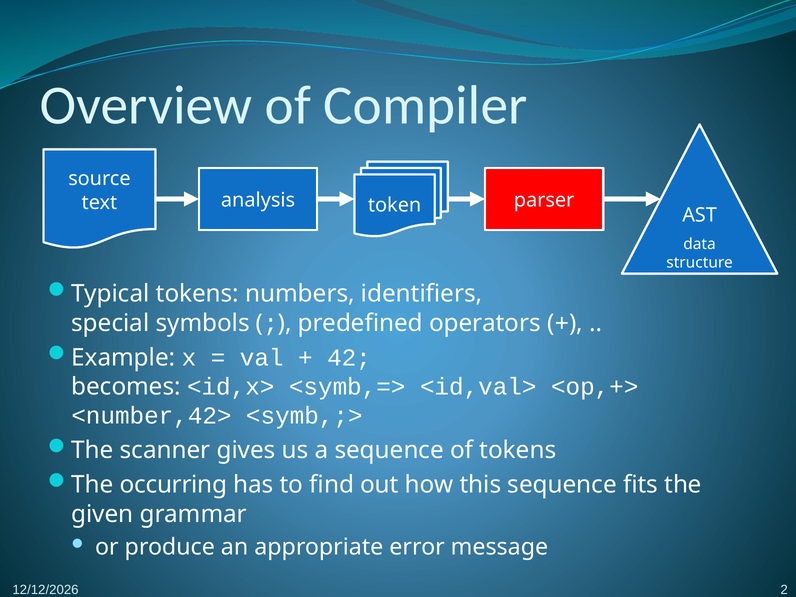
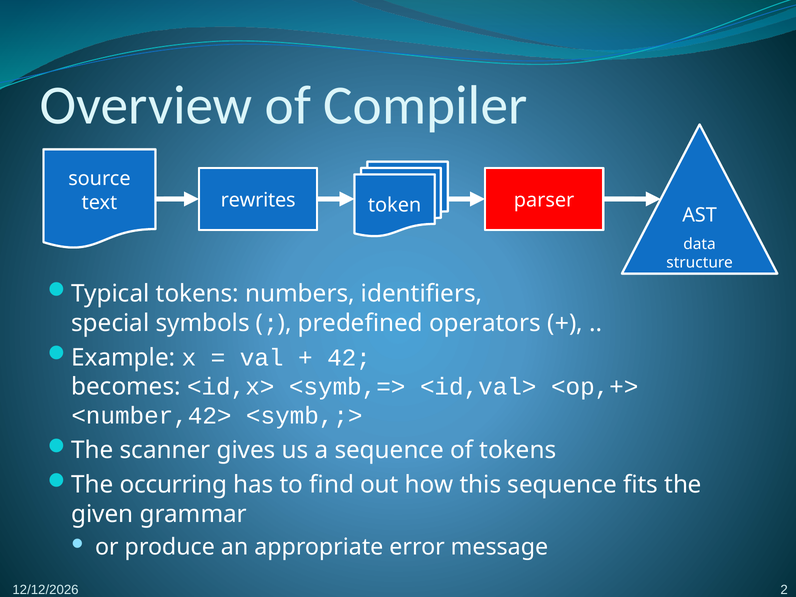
analysis: analysis -> rewrites (258, 200)
